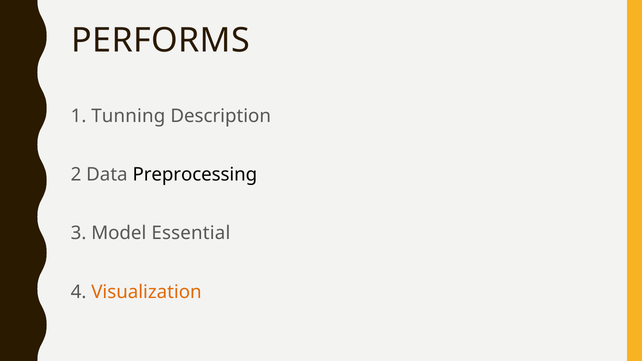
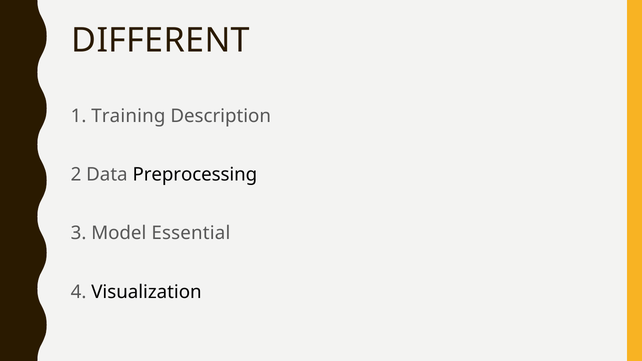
PERFORMS: PERFORMS -> DIFFERENT (161, 41)
Tunning: Tunning -> Training (128, 116)
Visualization colour: orange -> black (146, 292)
